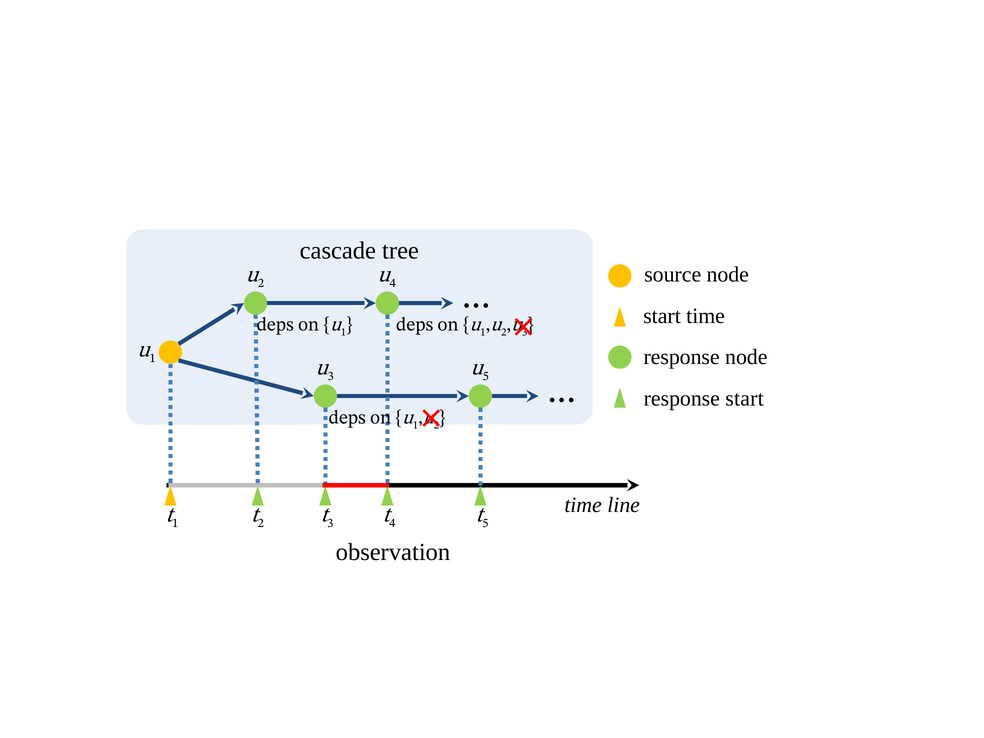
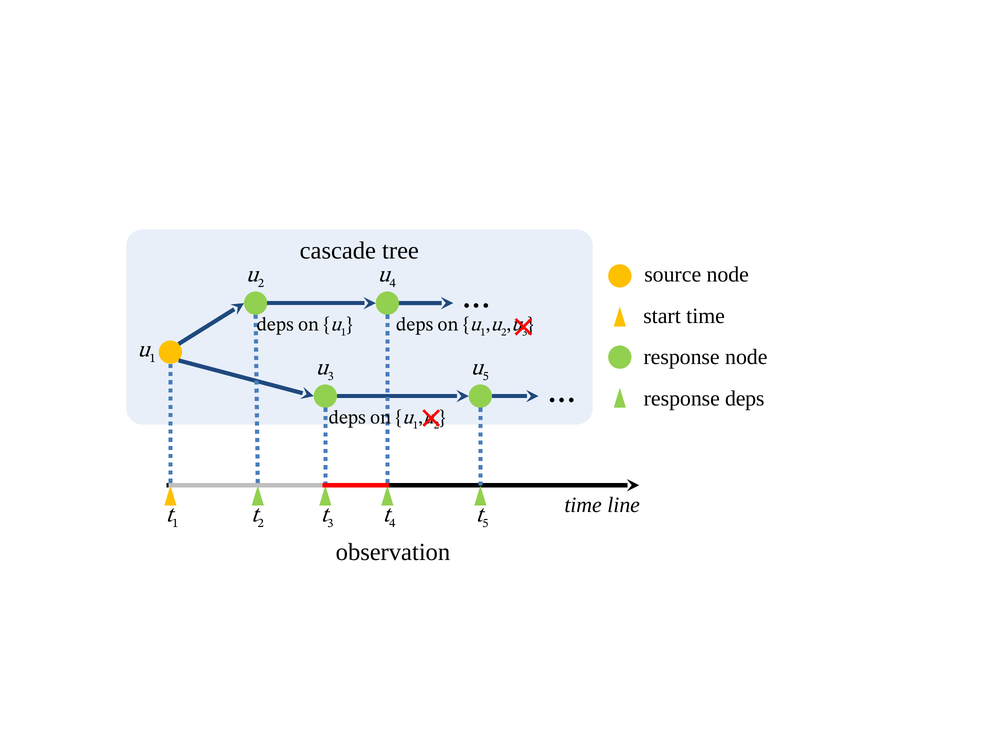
response start: start -> deps (745, 399)
